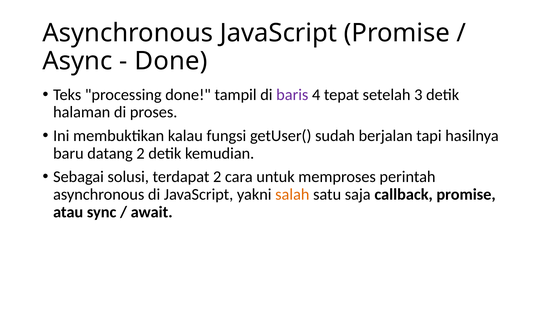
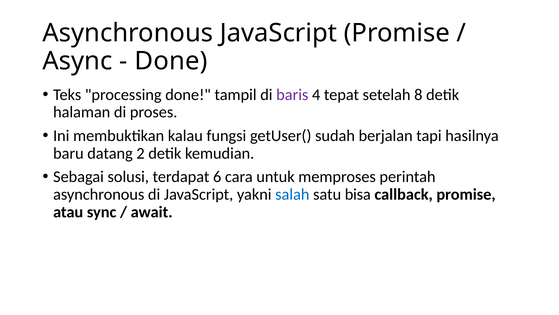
3: 3 -> 8 (418, 94)
terdapat 2: 2 -> 6 (217, 176)
salah colour: orange -> blue (292, 194)
saja: saja -> bisa (358, 194)
